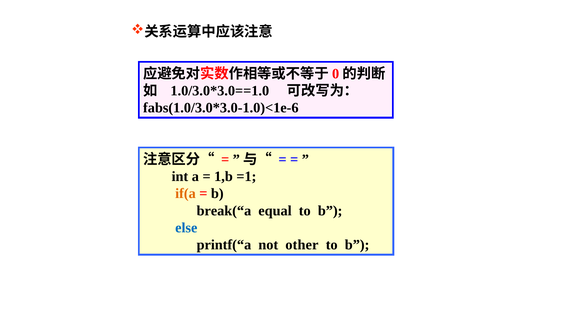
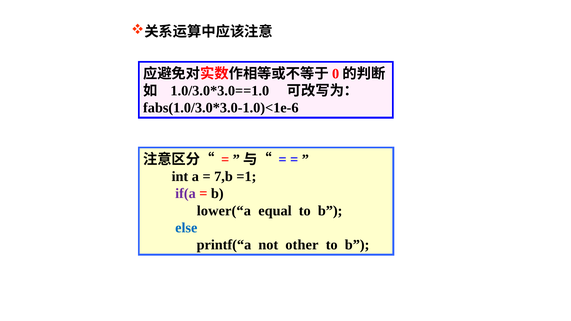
1,b: 1,b -> 7,b (224, 177)
if(a colour: orange -> purple (185, 194)
break(“a: break(“a -> lower(“a (224, 211)
